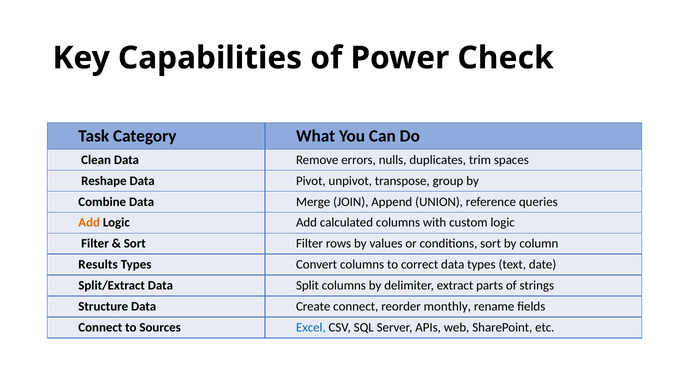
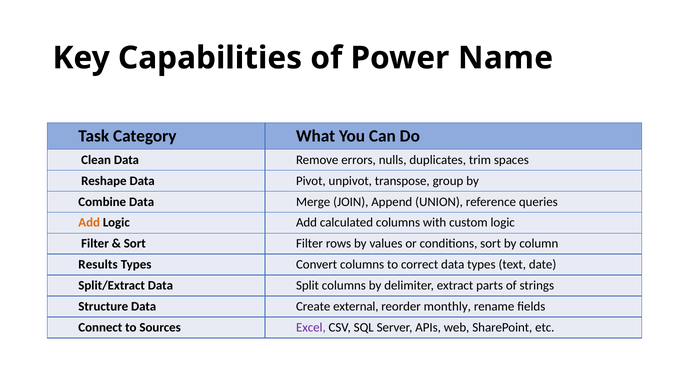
Check: Check -> Name (505, 58)
Create connect: connect -> external (356, 306)
Excel colour: blue -> purple (311, 327)
